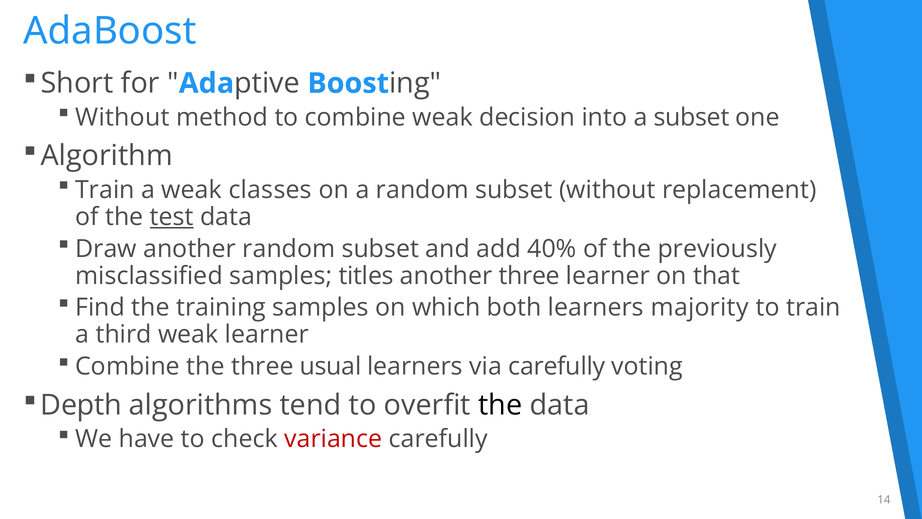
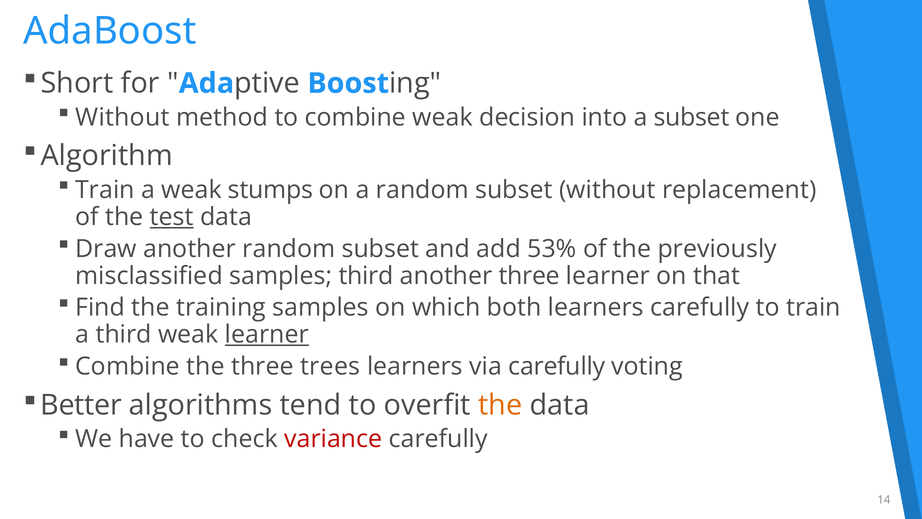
classes: classes -> stumps (270, 190)
40%: 40% -> 53% (552, 249)
samples titles: titles -> third (366, 276)
learners majority: majority -> carefully (700, 307)
learner underline: none -> present (267, 334)
usual: usual -> trees (330, 366)
Depth: Depth -> Better (81, 405)
the colour: black -> orange (500, 405)
